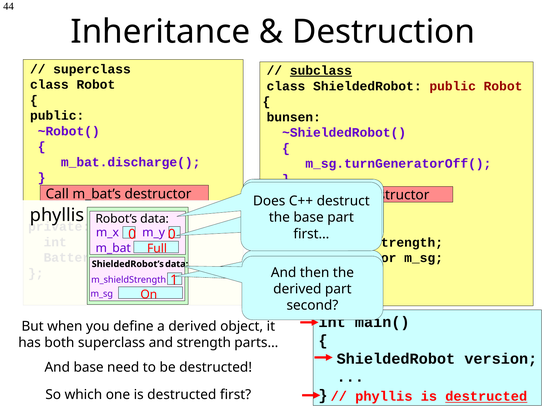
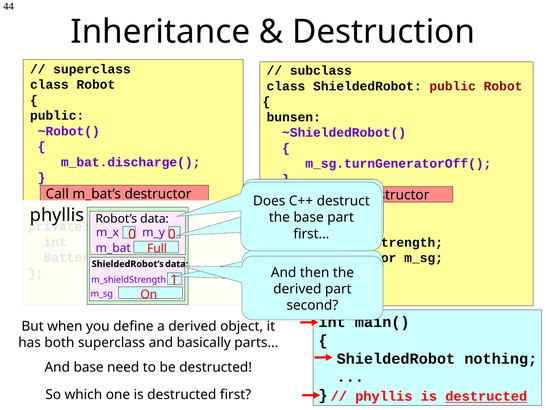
subclass underline: present -> none (321, 71)
strength: strength -> basically (204, 342)
version: version -> nothing (501, 358)
